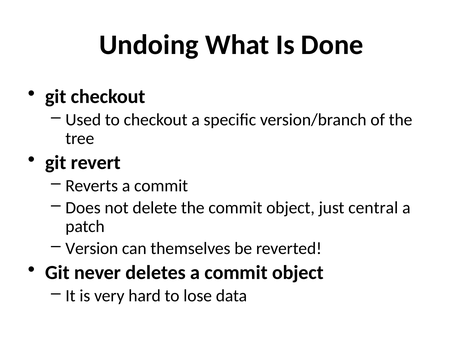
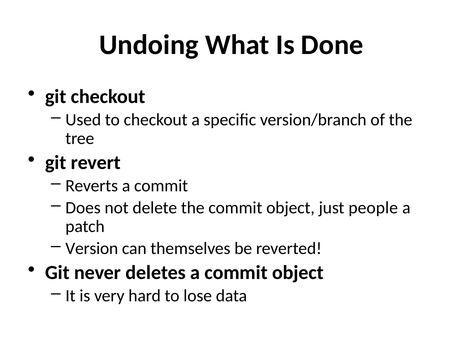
central: central -> people (373, 208)
